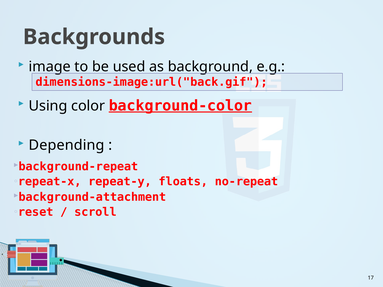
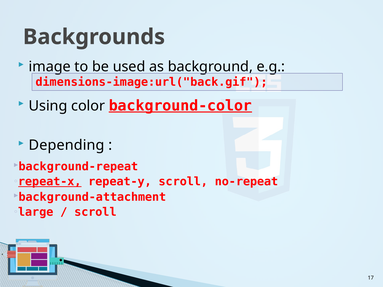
repeat-x underline: none -> present (50, 182)
repeat-y floats: floats -> scroll (183, 182)
reset: reset -> large (36, 212)
